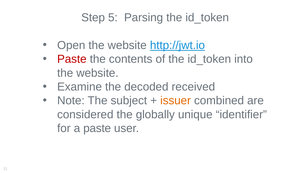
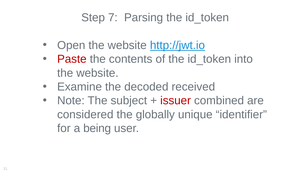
5: 5 -> 7 (113, 18)
issuer colour: orange -> red (176, 100)
a paste: paste -> being (97, 128)
